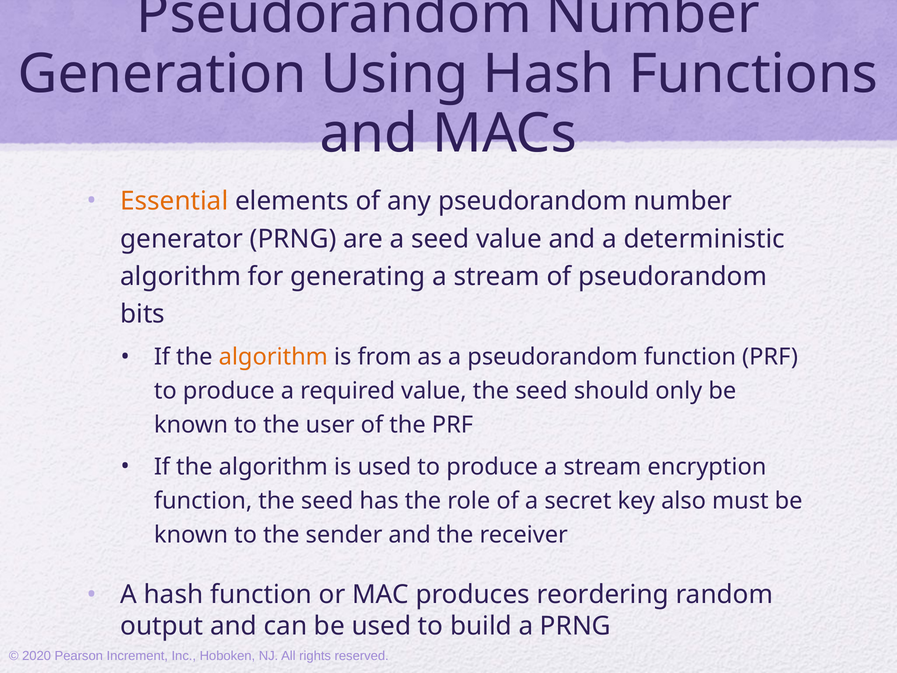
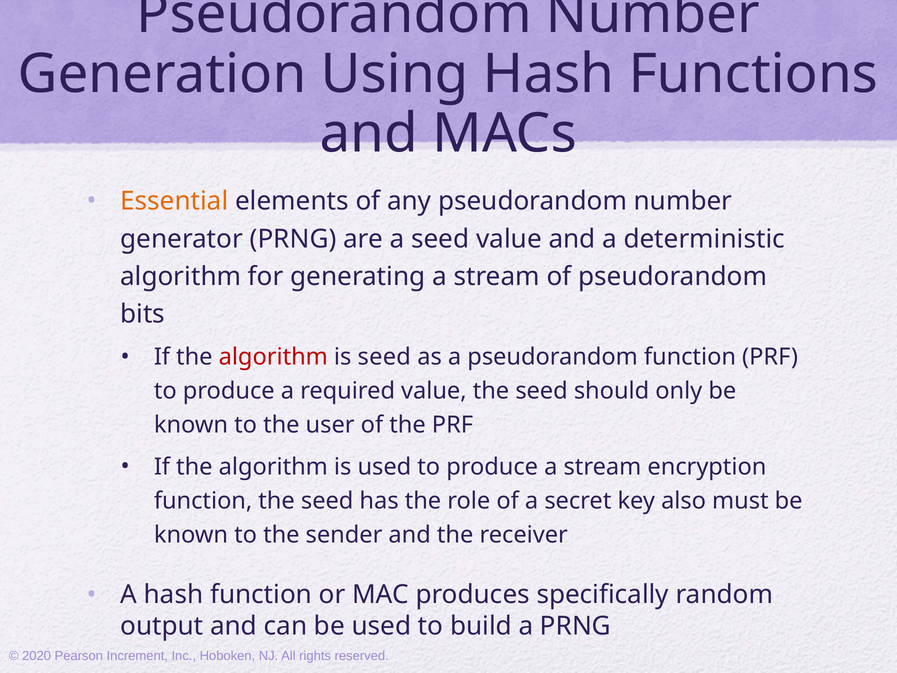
algorithm colour: orange -> red (273, 357)
is from: from -> seed (384, 357)
reordering: reordering -> specifically (603, 595)
